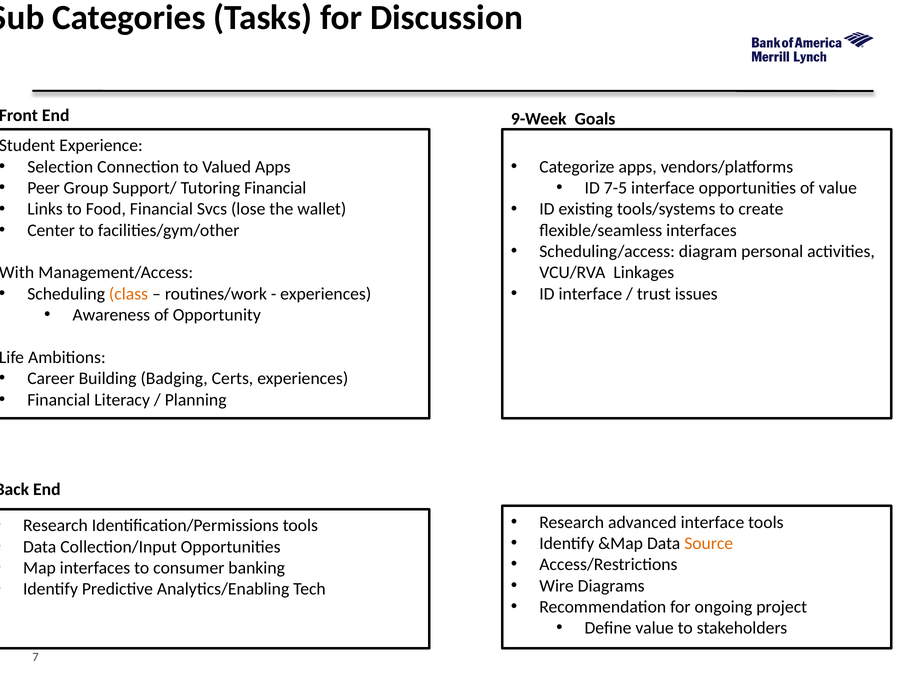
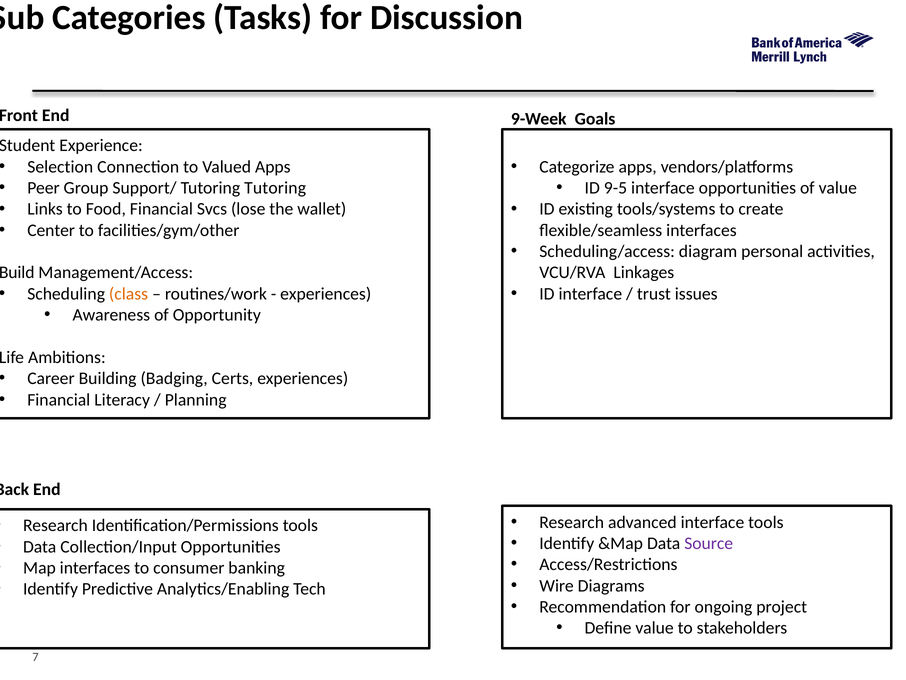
Tutoring Financial: Financial -> Tutoring (275, 188)
7-5: 7-5 -> 9-5 (615, 188)
With: With -> Build (17, 272)
Source colour: orange -> purple (709, 543)
